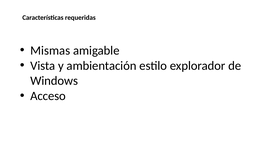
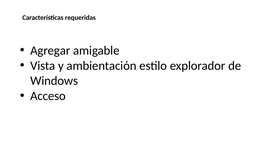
Mismas: Mismas -> Agregar (50, 50)
